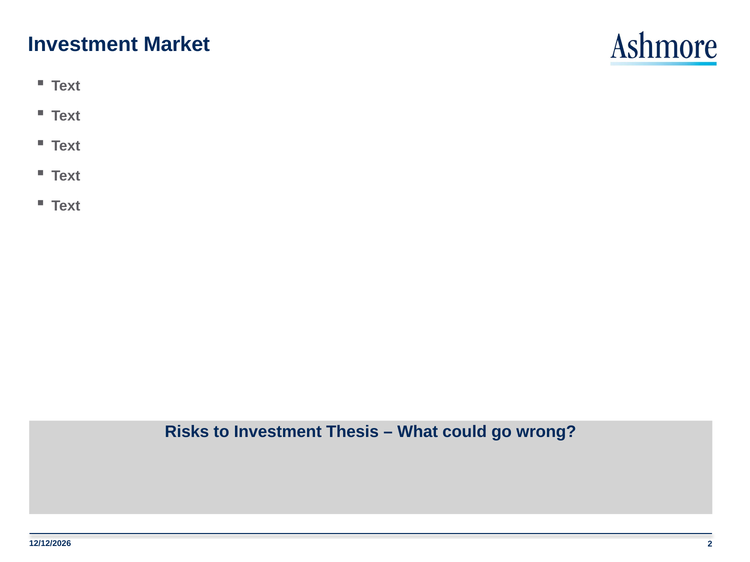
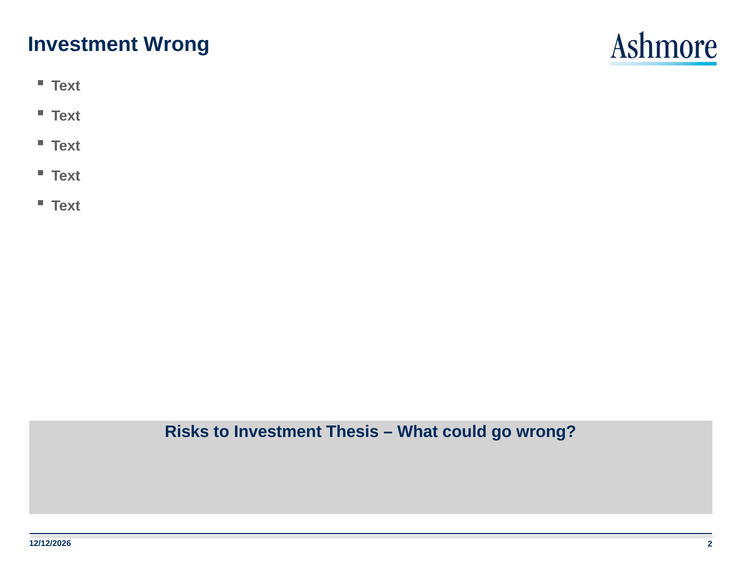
Investment Market: Market -> Wrong (177, 44)
